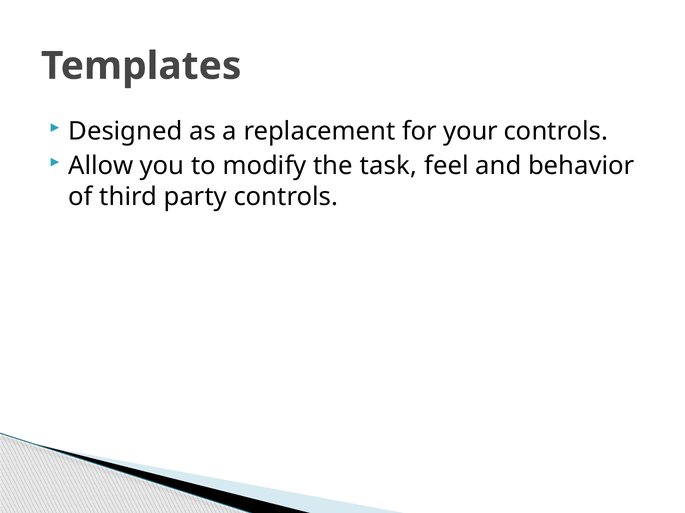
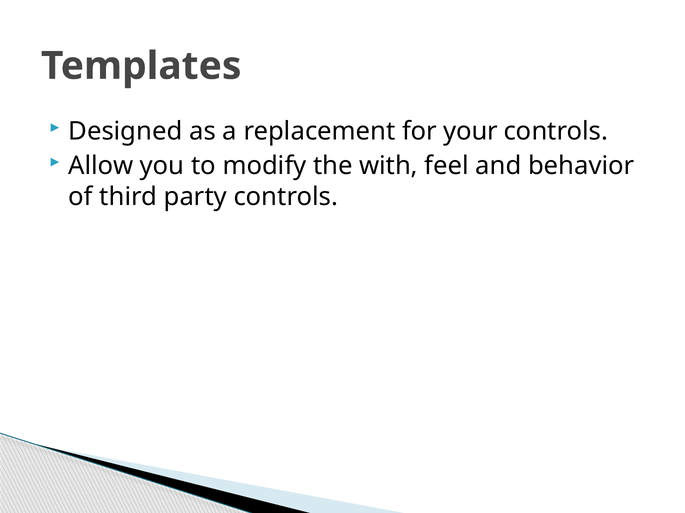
task: task -> with (389, 166)
